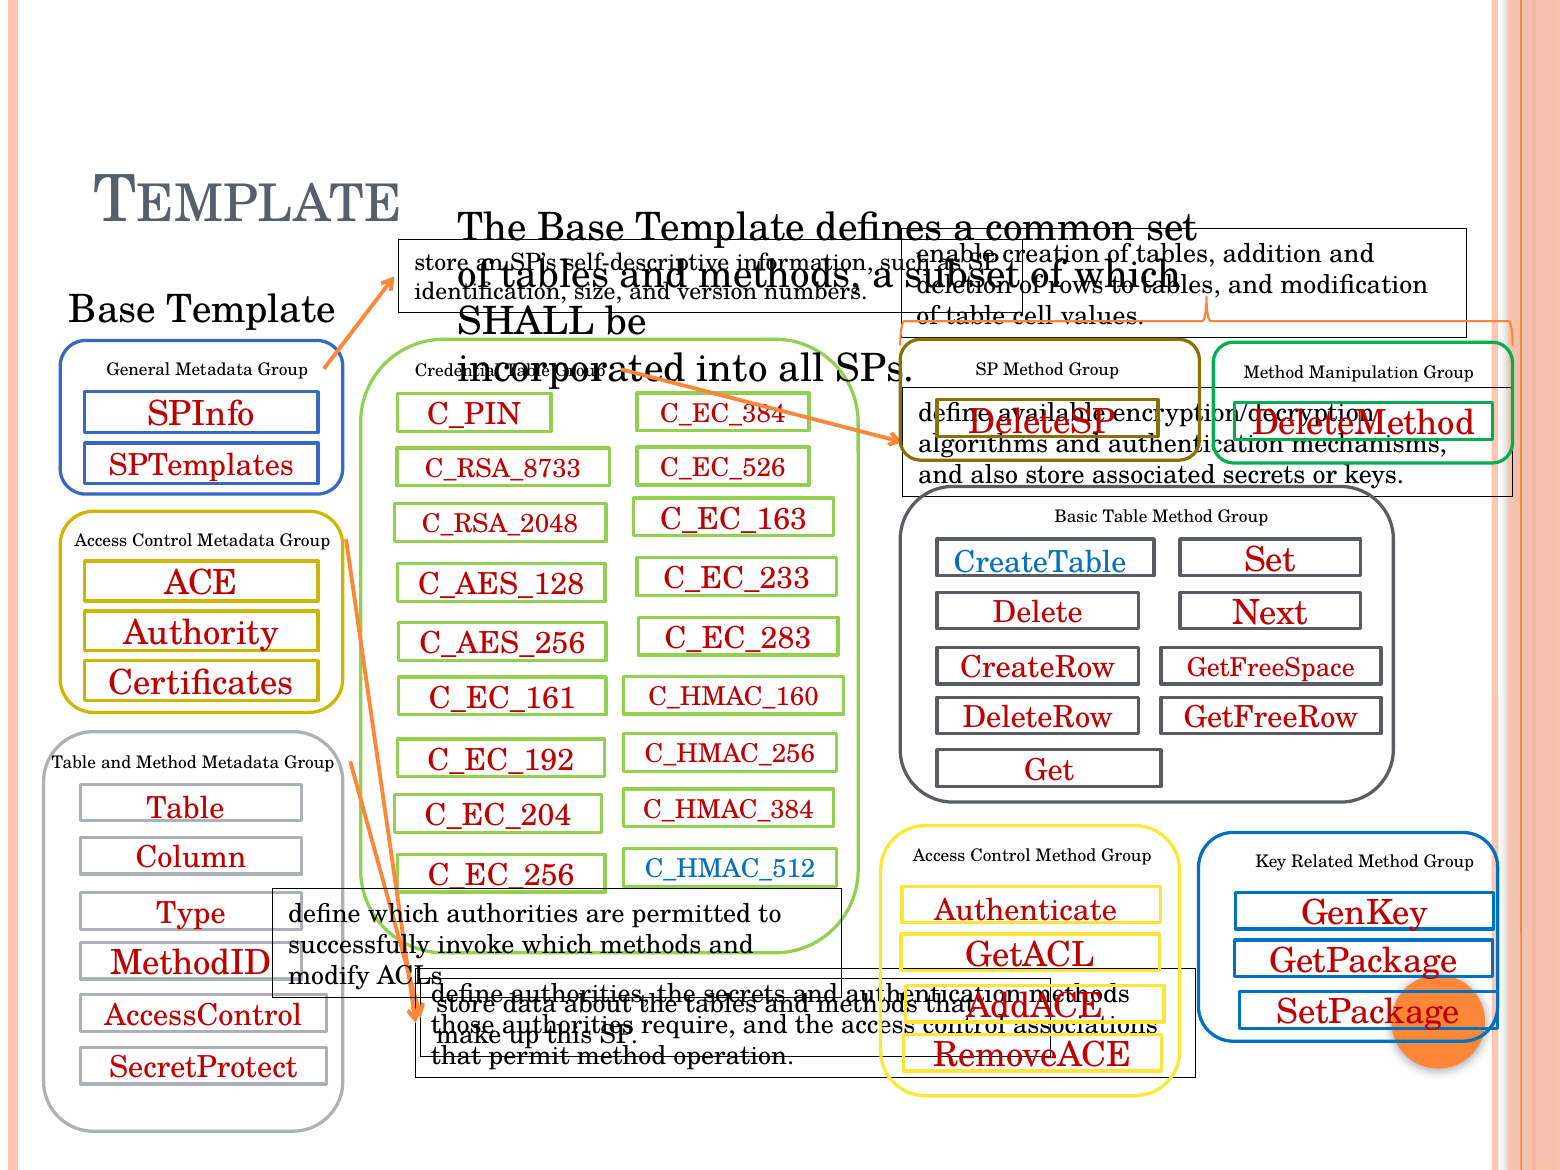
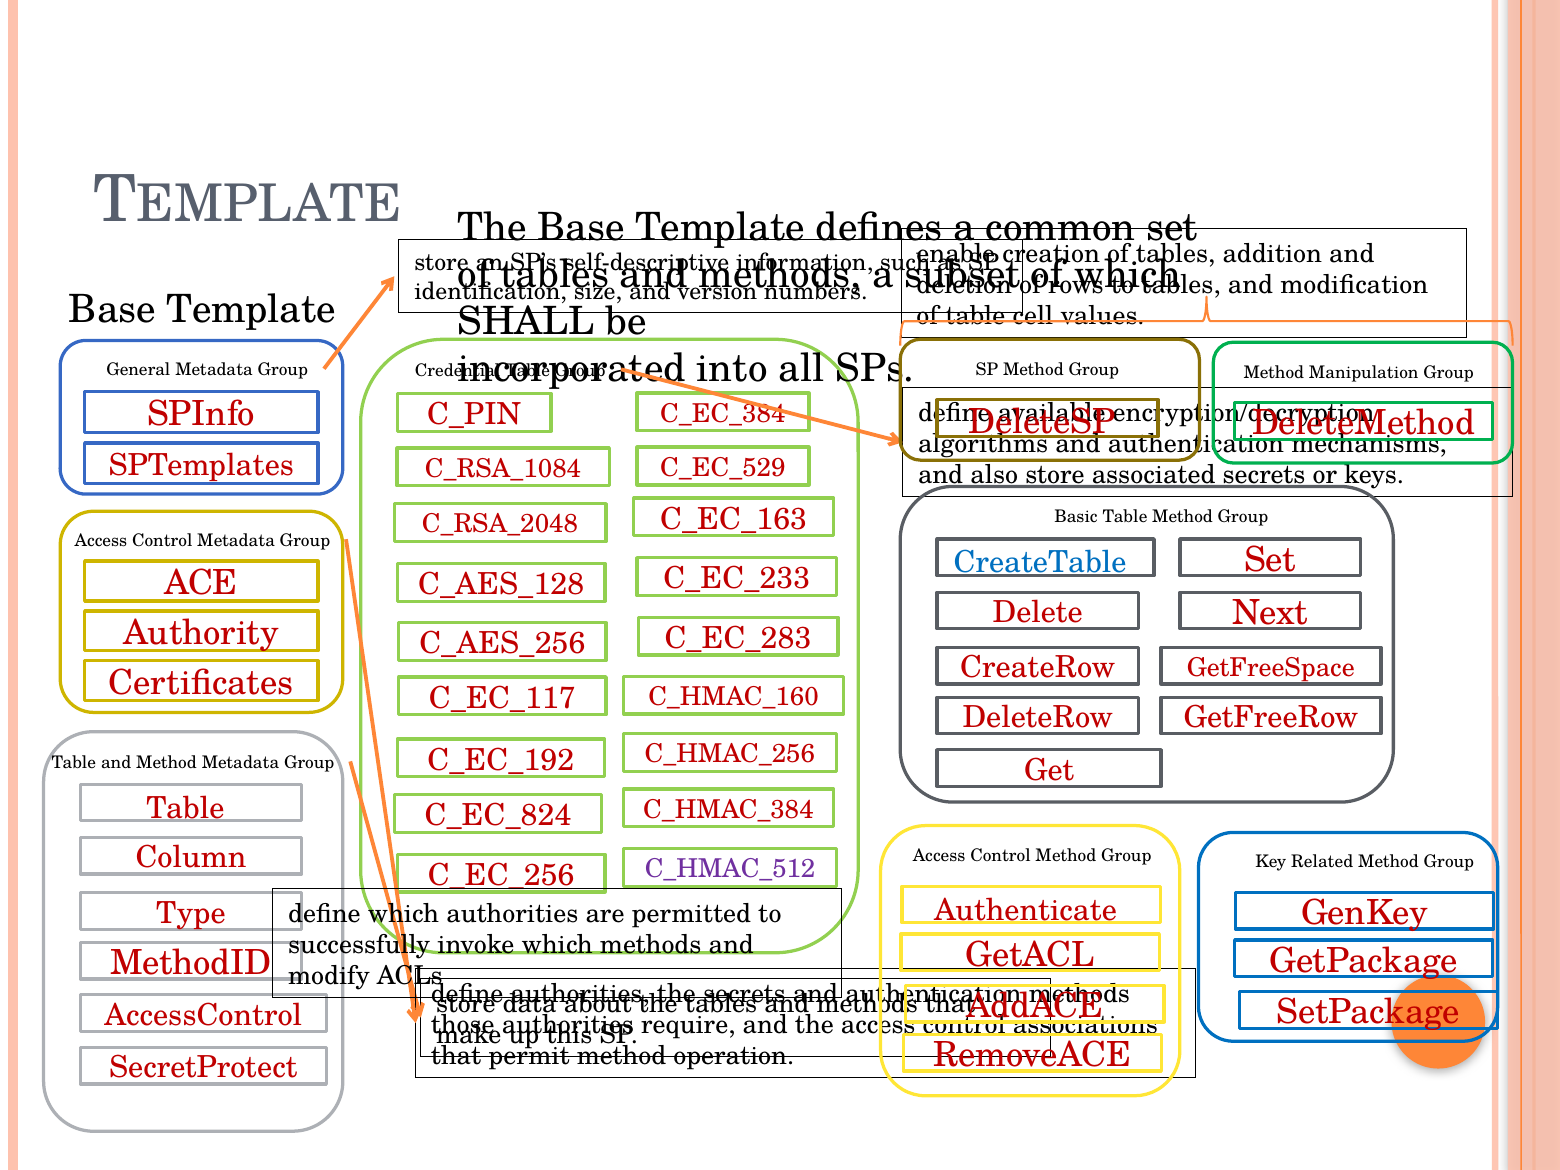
C_EC_526: C_EC_526 -> C_EC_529 (723, 468)
C_RSA_8733: C_RSA_8733 -> C_RSA_1084 (503, 469)
C_EC_161: C_EC_161 -> C_EC_117 (502, 698)
C_EC_204: C_EC_204 -> C_EC_824 (498, 816)
C_HMAC_512 colour: blue -> purple (730, 869)
